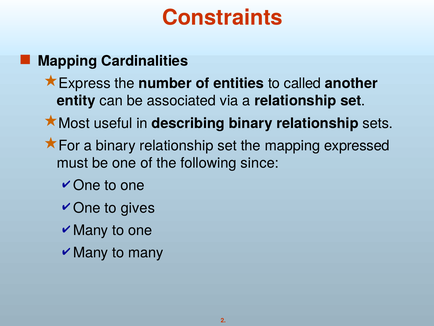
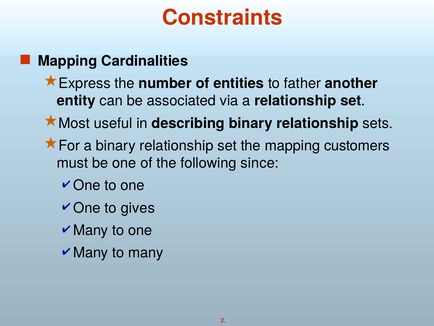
called: called -> father (302, 83)
expressed: expressed -> customers (357, 145)
